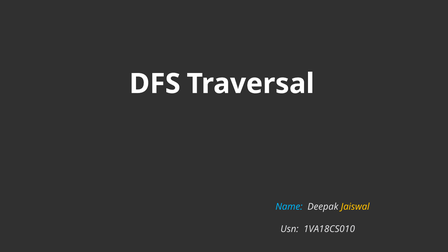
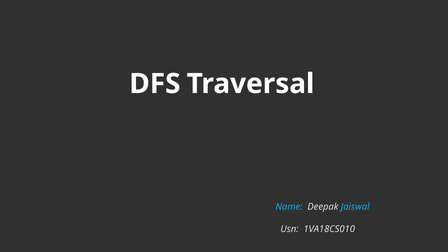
Jaiswal colour: yellow -> light blue (355, 207)
